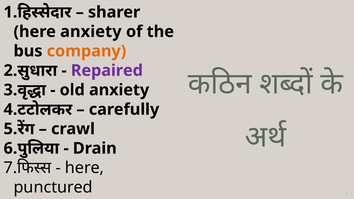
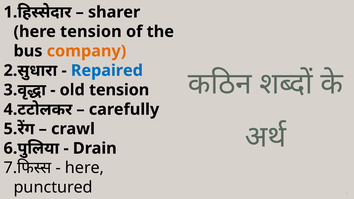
here anxiety: anxiety -> tension (91, 32)
Repaired colour: purple -> blue (107, 71)
old anxiety: anxiety -> tension (119, 90)
